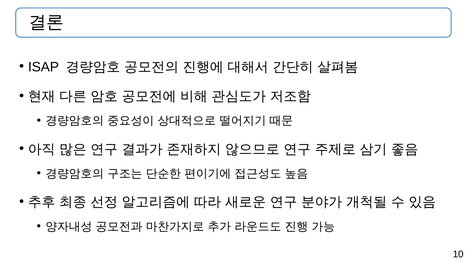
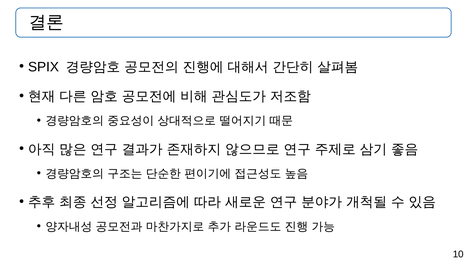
ISAP: ISAP -> SPIX (43, 67)
